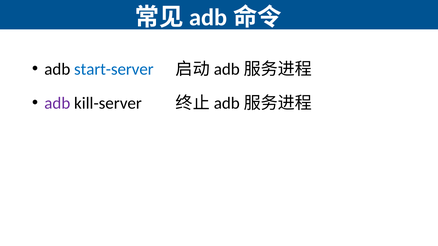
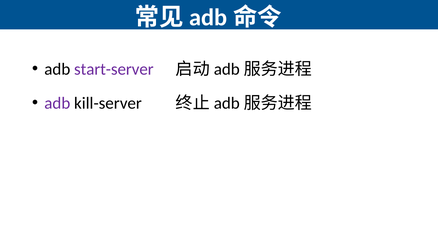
start-server colour: blue -> purple (114, 69)
